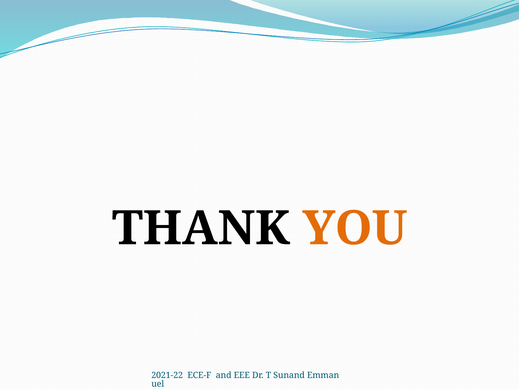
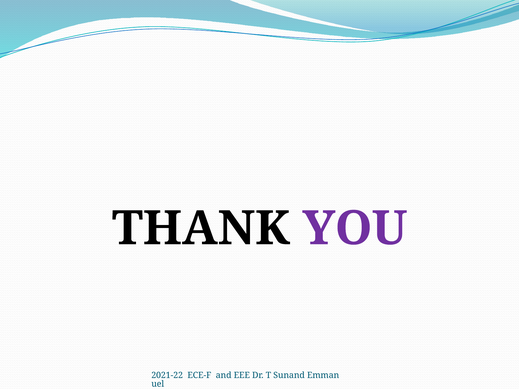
YOU colour: orange -> purple (355, 229)
